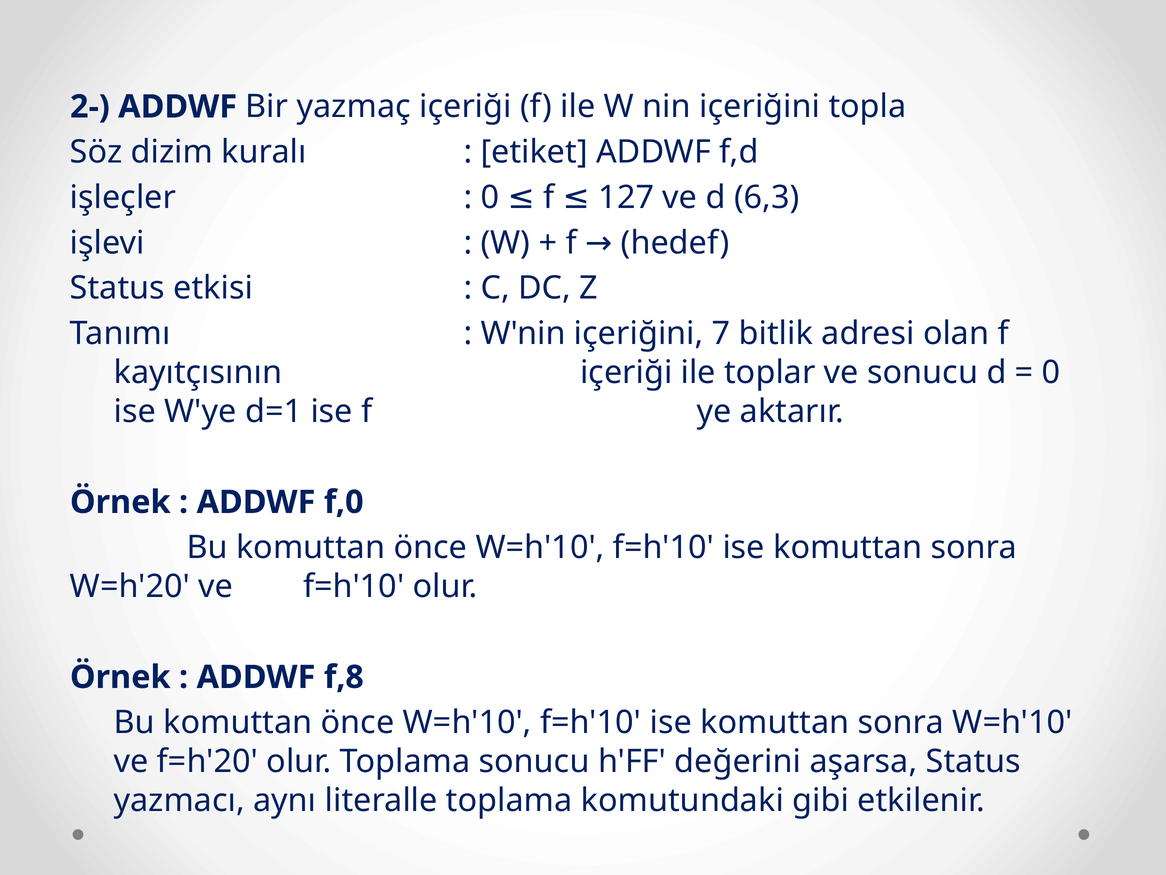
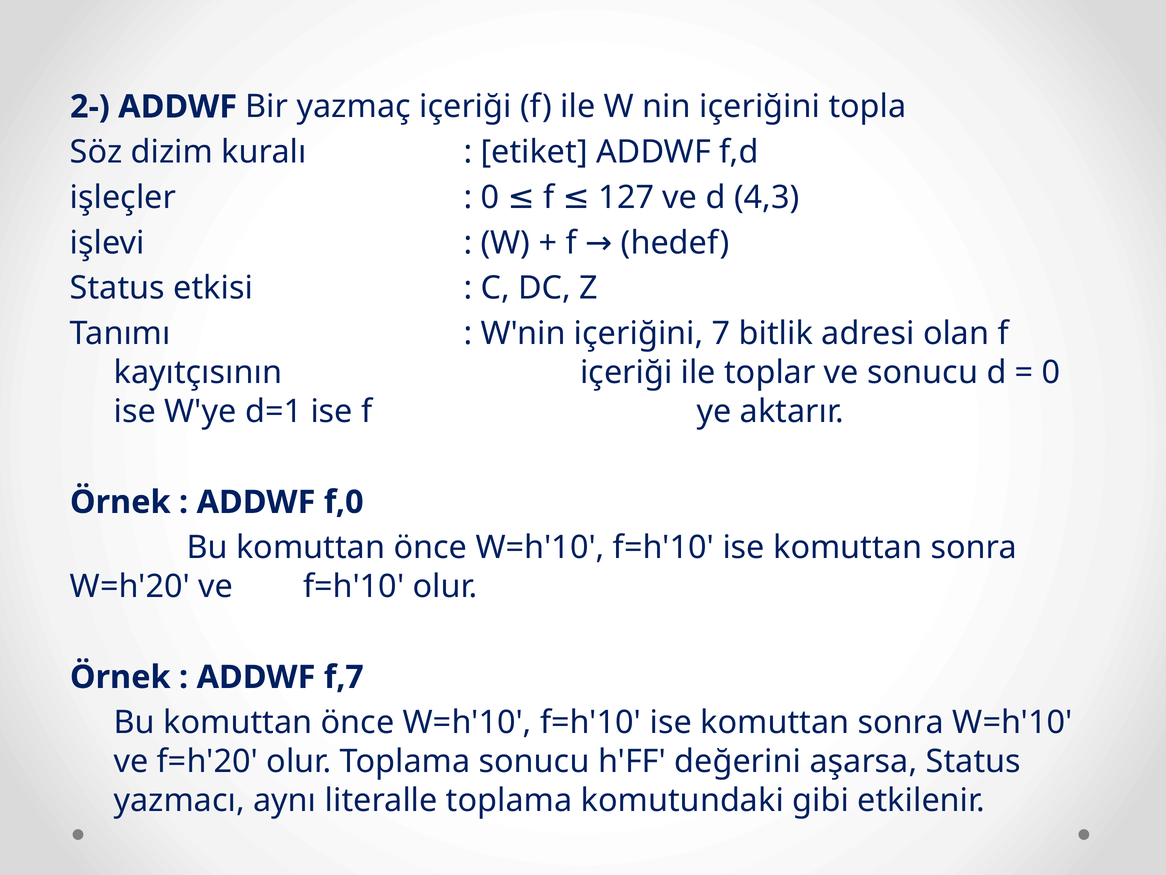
6,3: 6,3 -> 4,3 (767, 197)
f,8: f,8 -> f,7 (344, 677)
